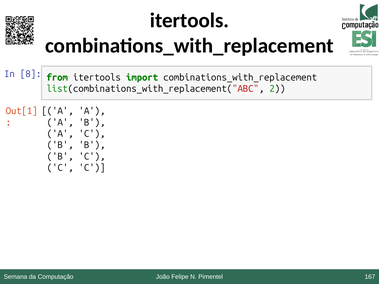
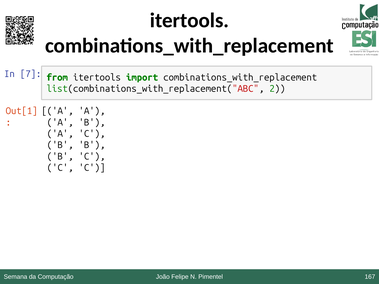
8: 8 -> 7 (31, 74)
